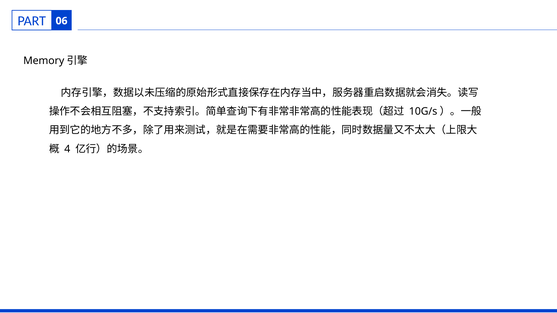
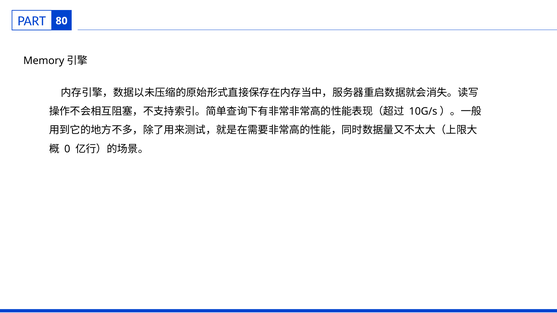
06: 06 -> 80 (62, 21)
4: 4 -> 0 (67, 149)
